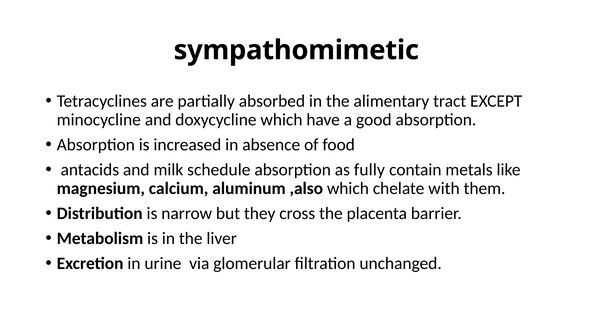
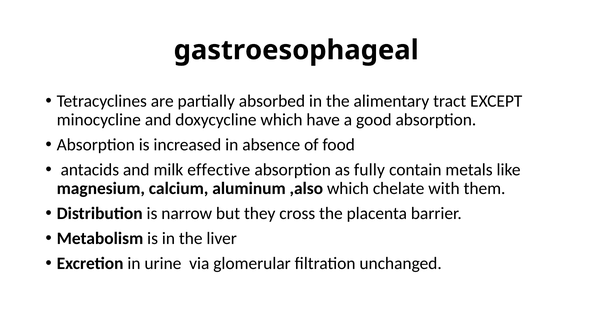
sympathomimetic: sympathomimetic -> gastroesophageal (296, 50)
schedule: schedule -> effective (219, 170)
